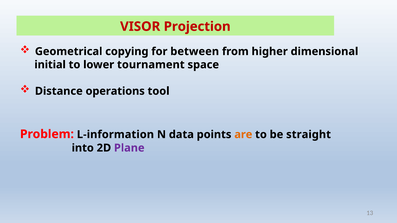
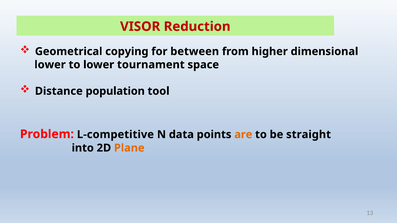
Projection: Projection -> Reduction (197, 27)
initial: initial -> lower (50, 65)
operations: operations -> population (115, 91)
L-information: L-information -> L-competitive (115, 135)
Plane colour: purple -> orange (129, 148)
